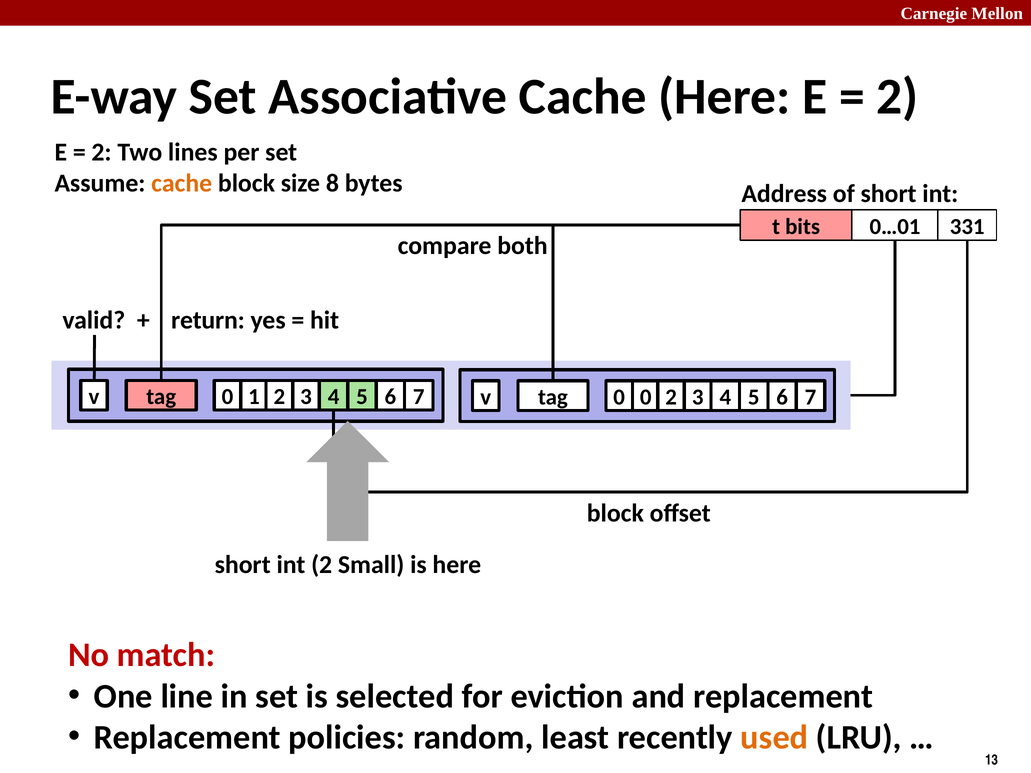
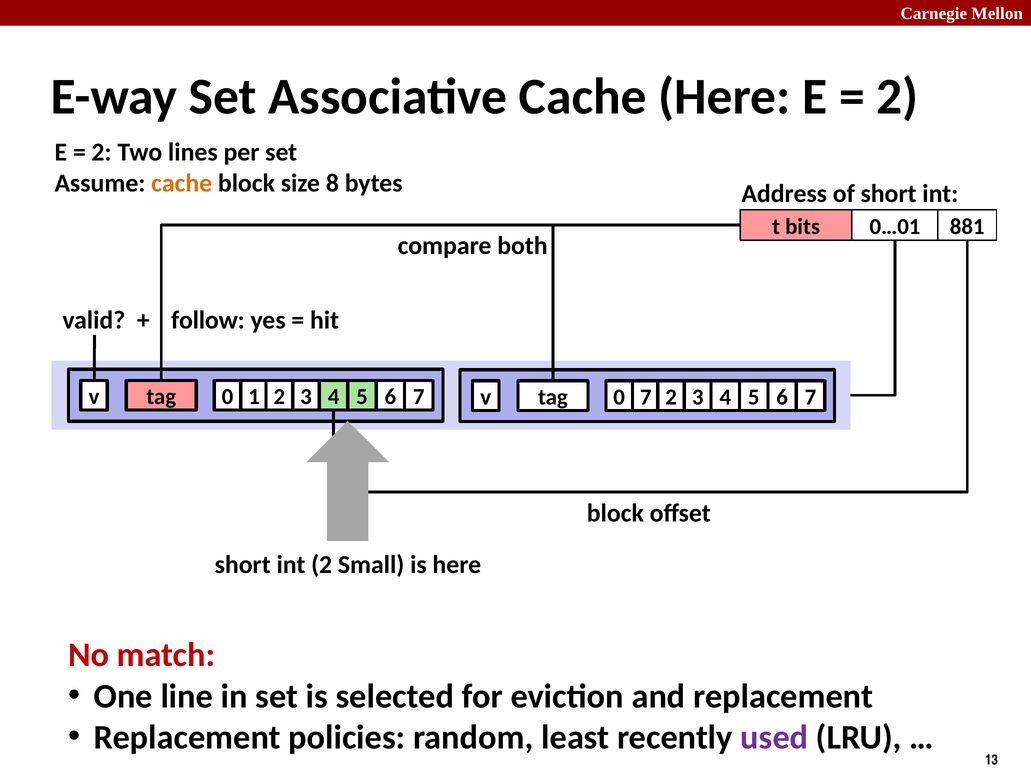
331: 331 -> 881 (967, 227)
return: return -> follow (208, 320)
0 0: 0 -> 7 (646, 397)
used colour: orange -> purple (774, 738)
